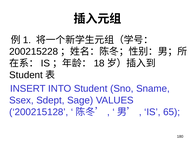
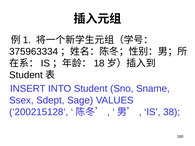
200215228: 200215228 -> 375963334 (34, 52)
65: 65 -> 38 (172, 112)
